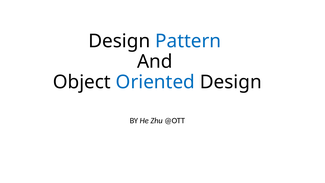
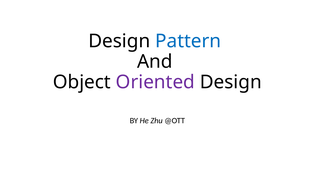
Oriented colour: blue -> purple (155, 82)
